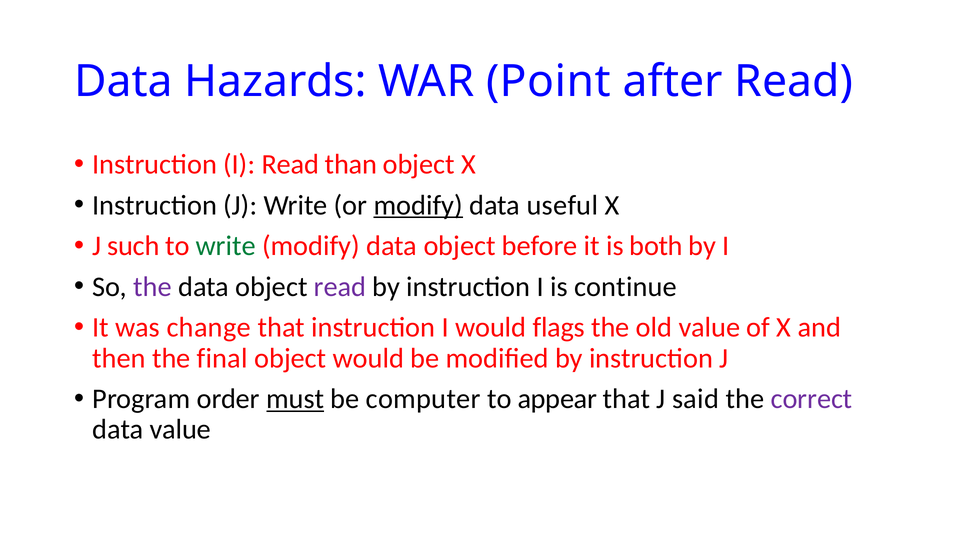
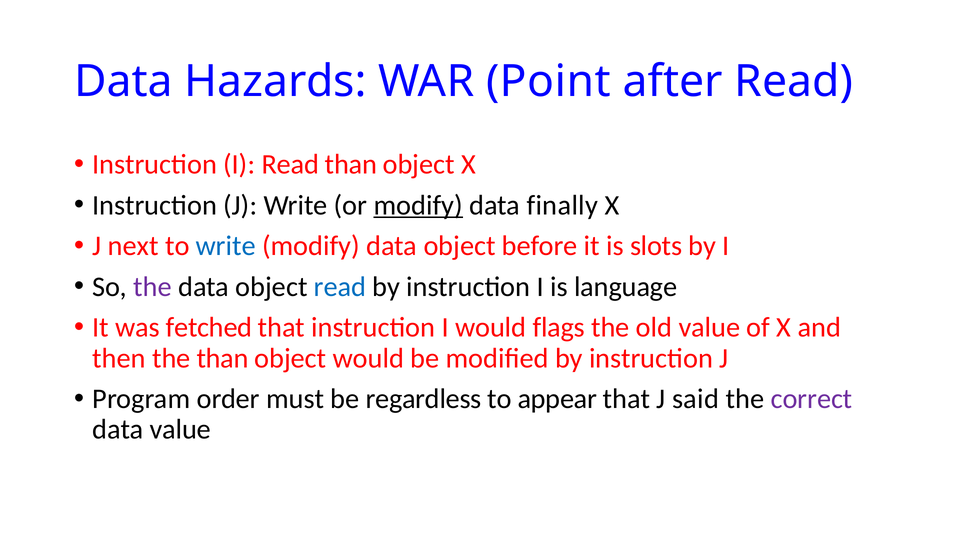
useful: useful -> finally (562, 205)
such: such -> next (133, 246)
write colour: green -> blue (226, 246)
both: both -> slots (656, 246)
read colour: purple -> blue (340, 287)
continue: continue -> language (626, 287)
change: change -> fetched (209, 328)
the final: final -> than (223, 358)
must underline: present -> none (295, 399)
computer: computer -> regardless (424, 399)
